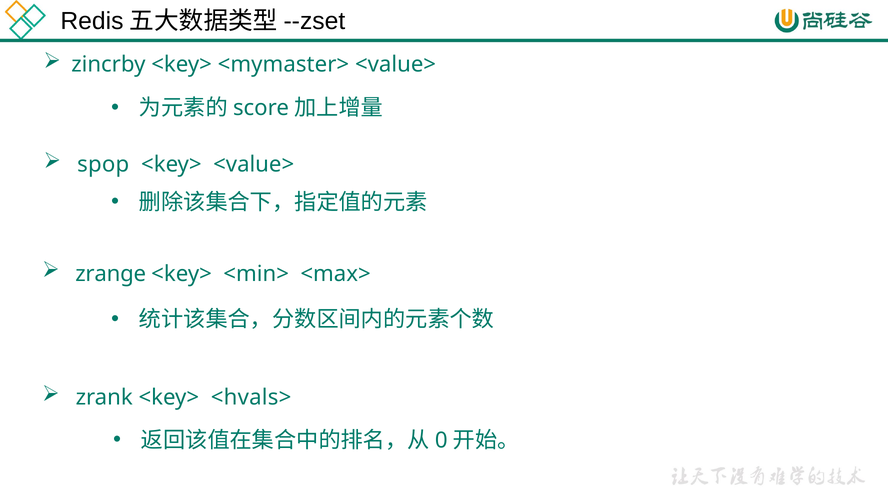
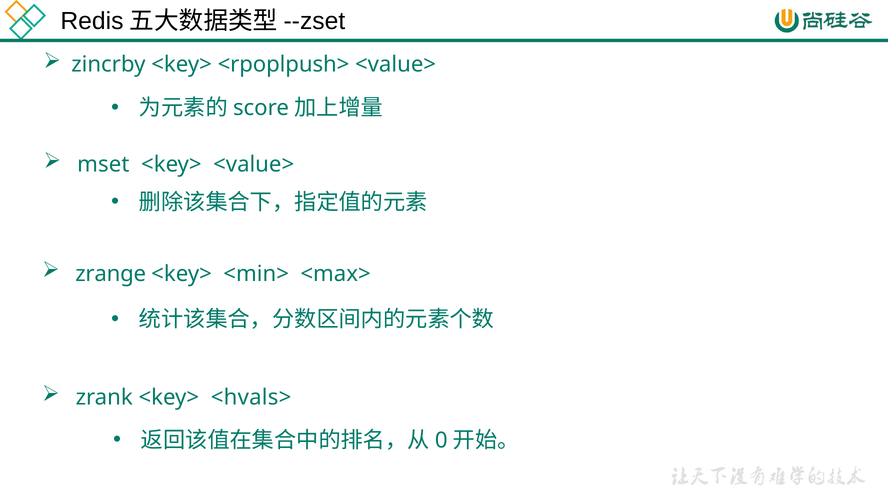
<mymaster>: <mymaster> -> <rpoplpush> (283, 64)
spop: spop -> mset (103, 165)
